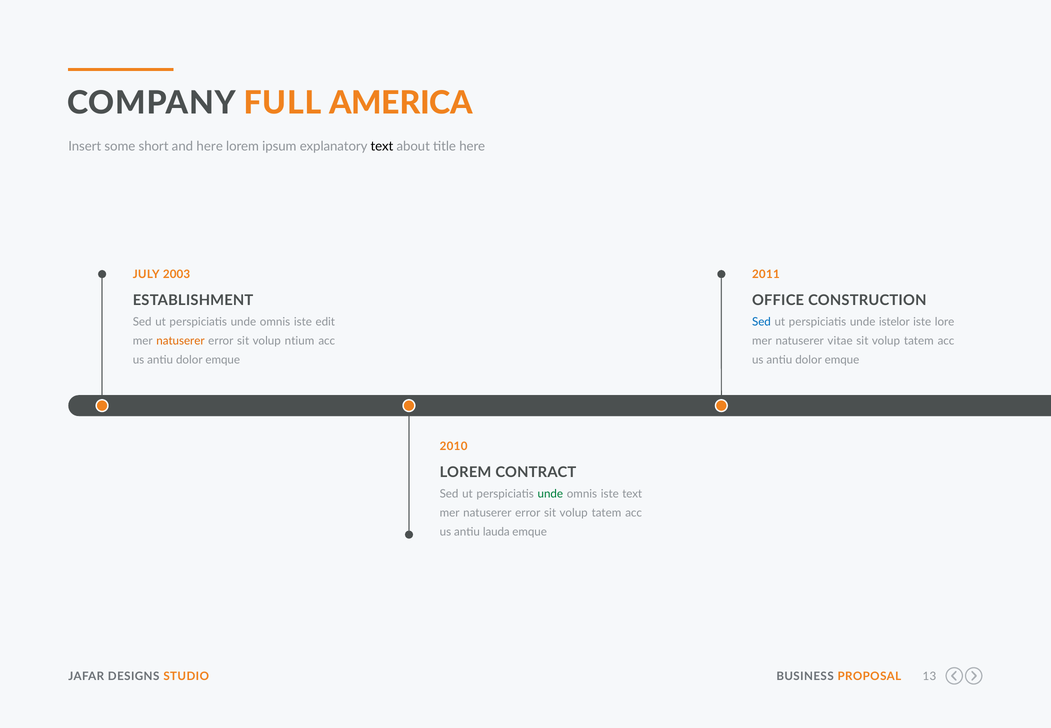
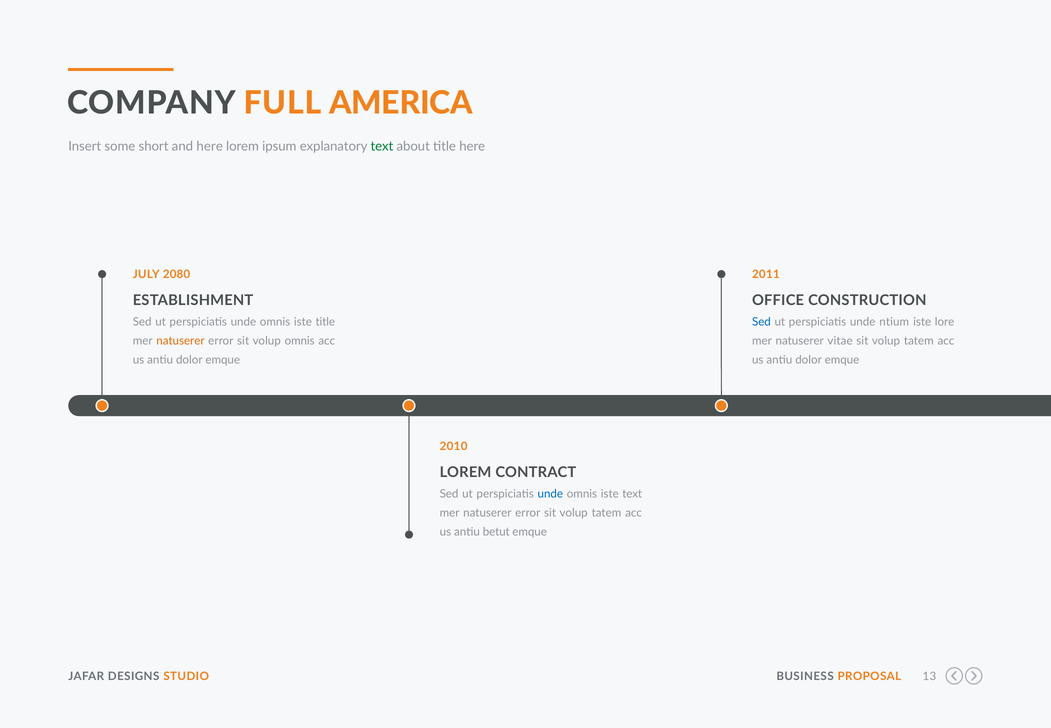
text colour: black -> green (382, 146)
2003: 2003 -> 2080 (177, 274)
iste edit: edit -> title (325, 322)
istelor: istelor -> ntium (894, 322)
volup ntium: ntium -> omnis (300, 341)
unde colour: green -> blue (550, 494)
lauda: lauda -> betut (496, 532)
